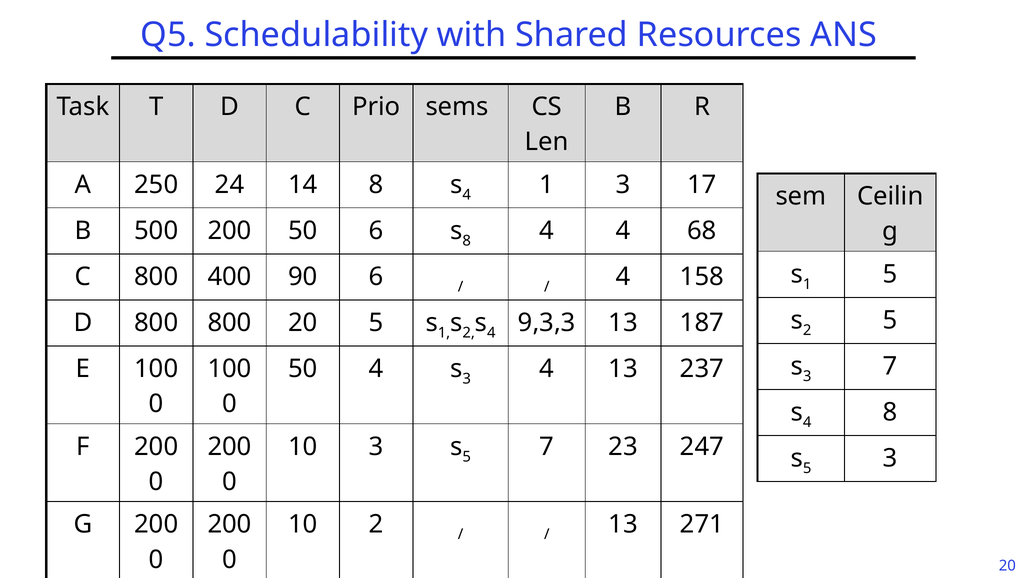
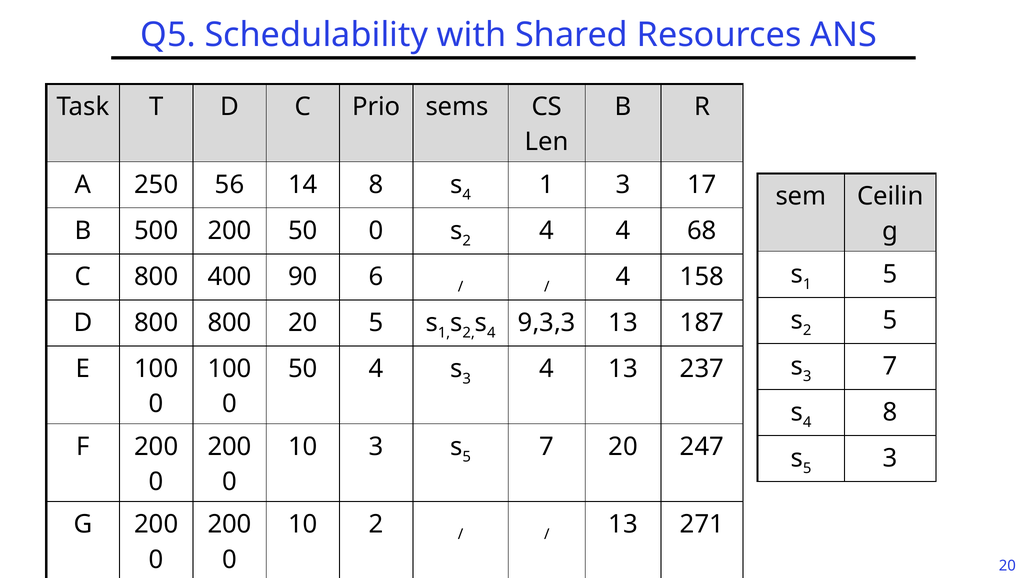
24: 24 -> 56 (230, 185)
50 6: 6 -> 0 (376, 231)
8: 8 -> 2 (467, 240)
7 23: 23 -> 20 (623, 446)
